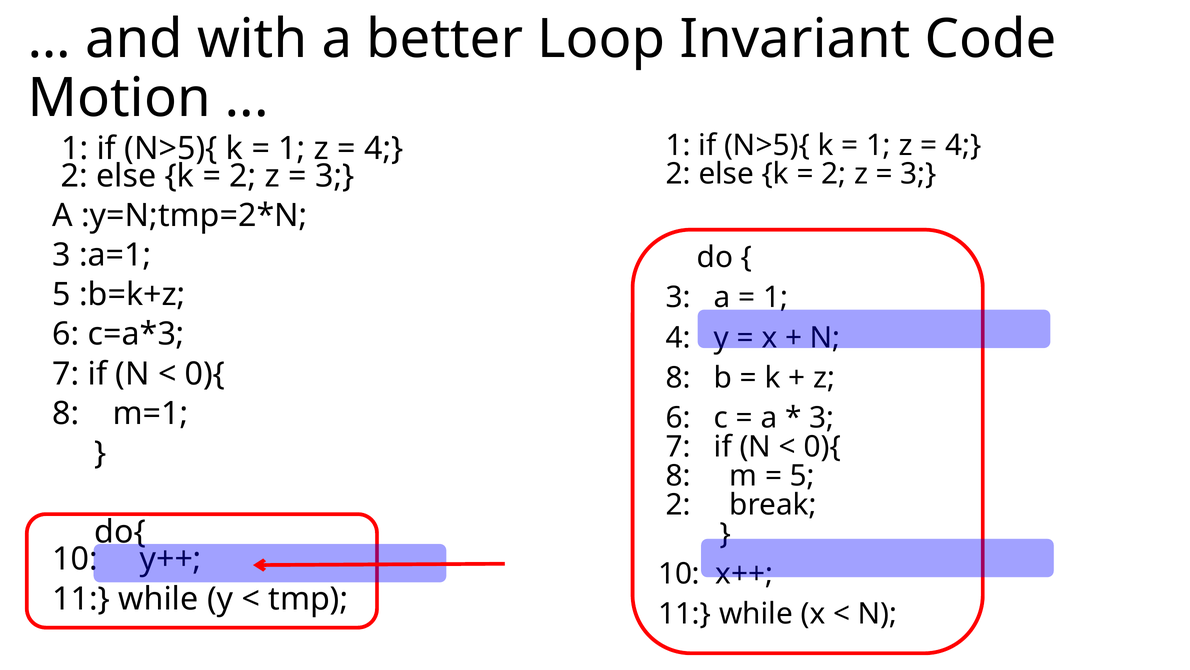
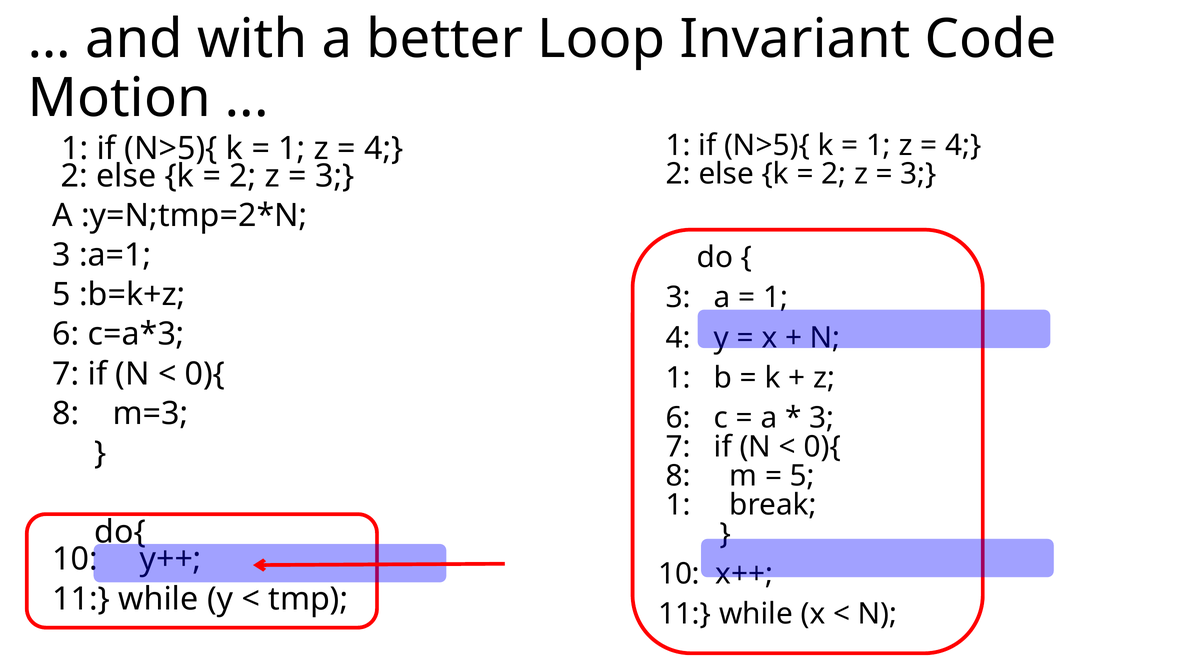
8: 8 -> 1 (678, 377)
m=1: m=1 -> m=3 (151, 413)
2: 2 -> 1 (678, 504)
